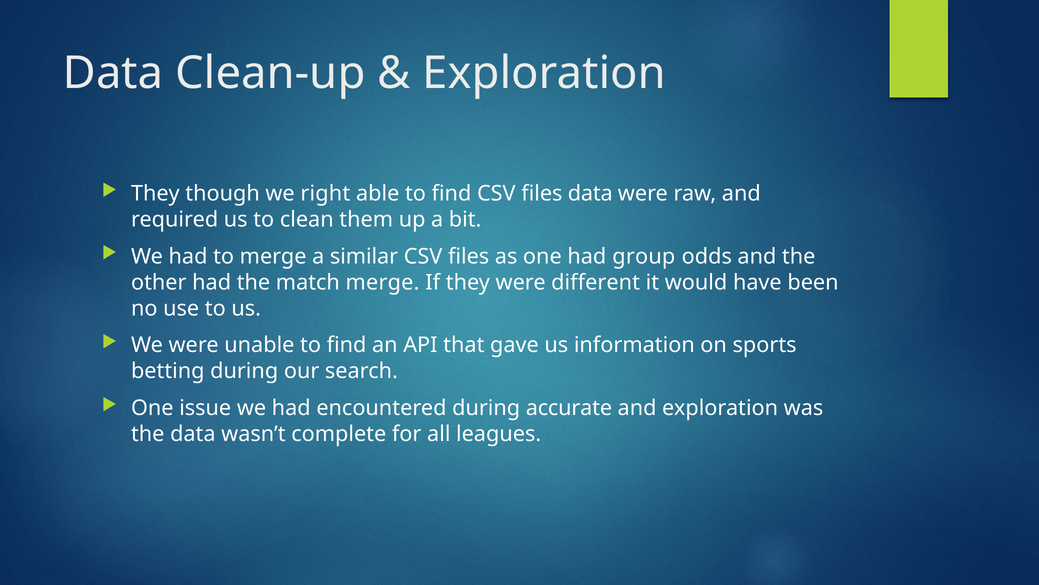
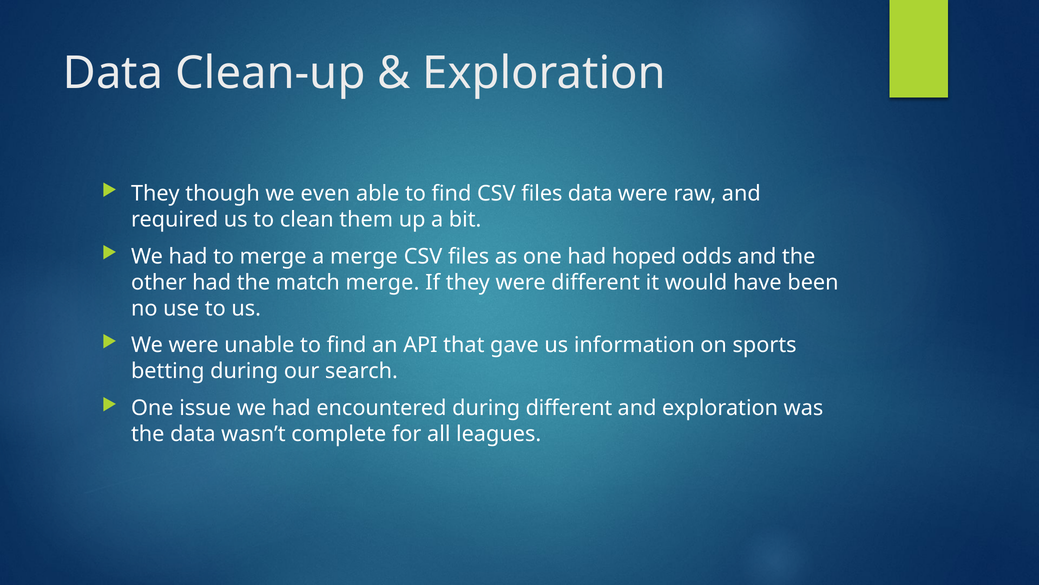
right: right -> even (325, 193)
a similar: similar -> merge (364, 256)
group: group -> hoped (644, 256)
during accurate: accurate -> different (569, 408)
